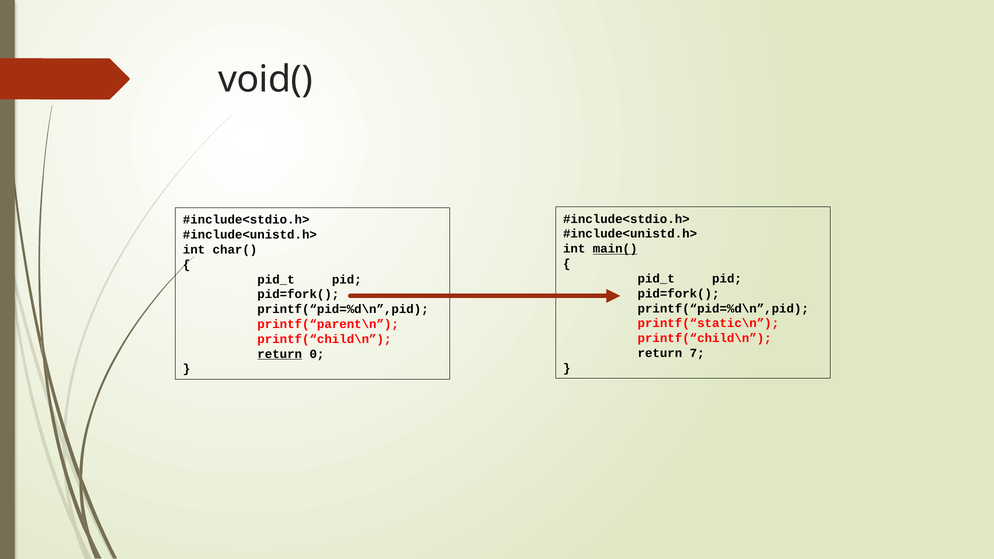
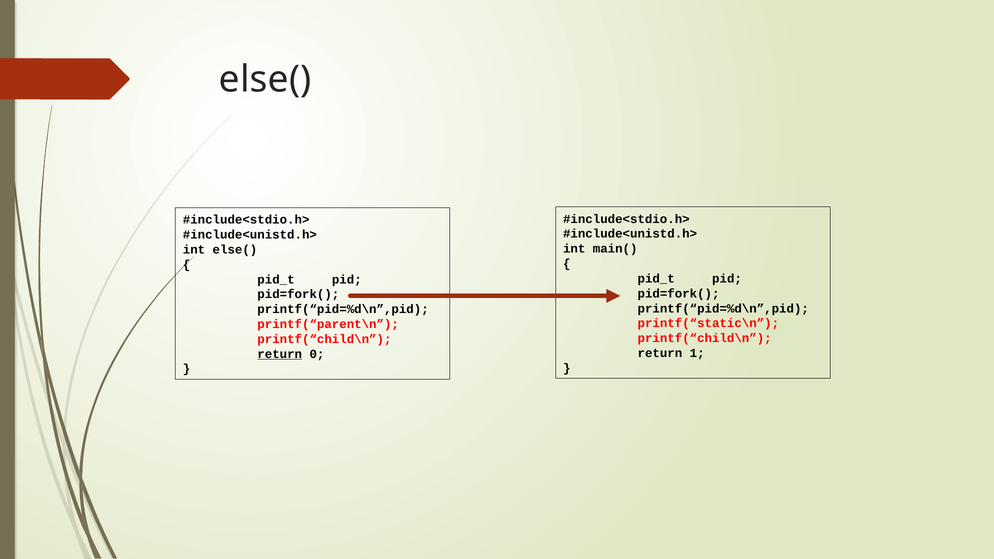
void(: void( -> else( (265, 80)
main( underline: present -> none (615, 249)
int char(: char( -> else( (235, 250)
7: 7 -> 1 (697, 353)
